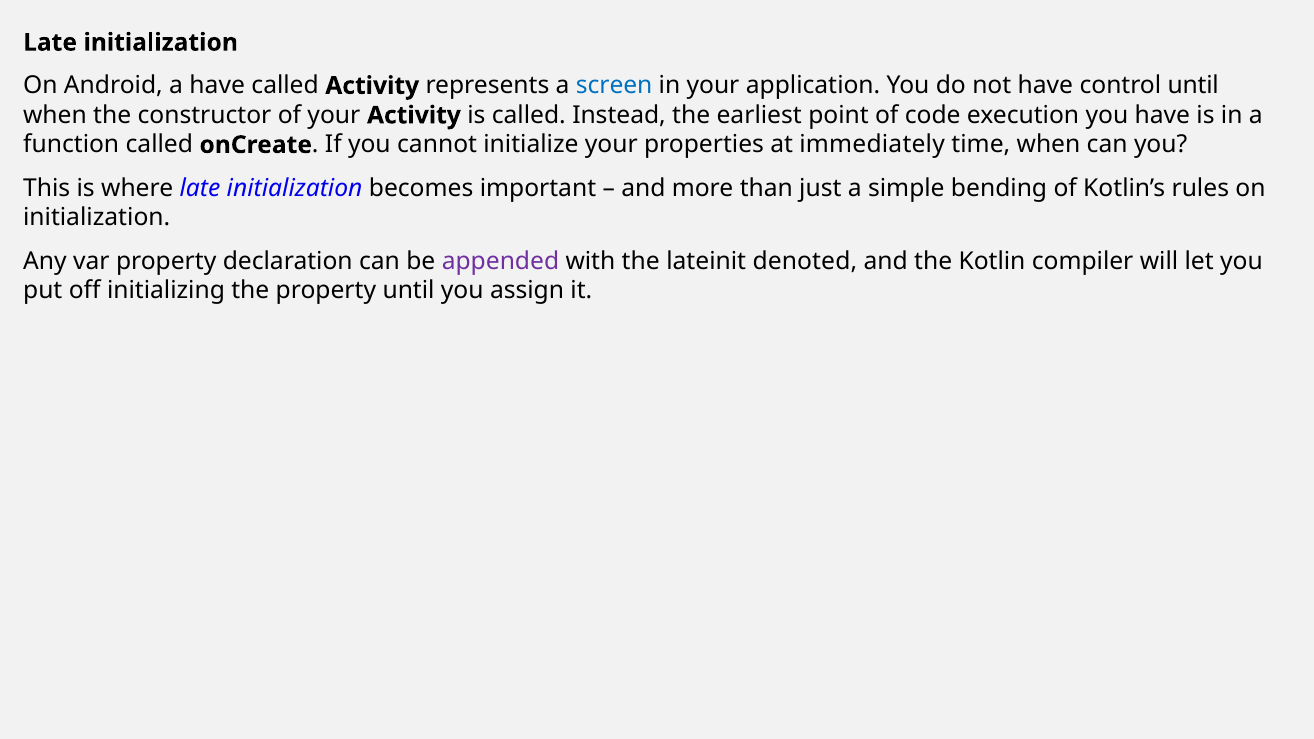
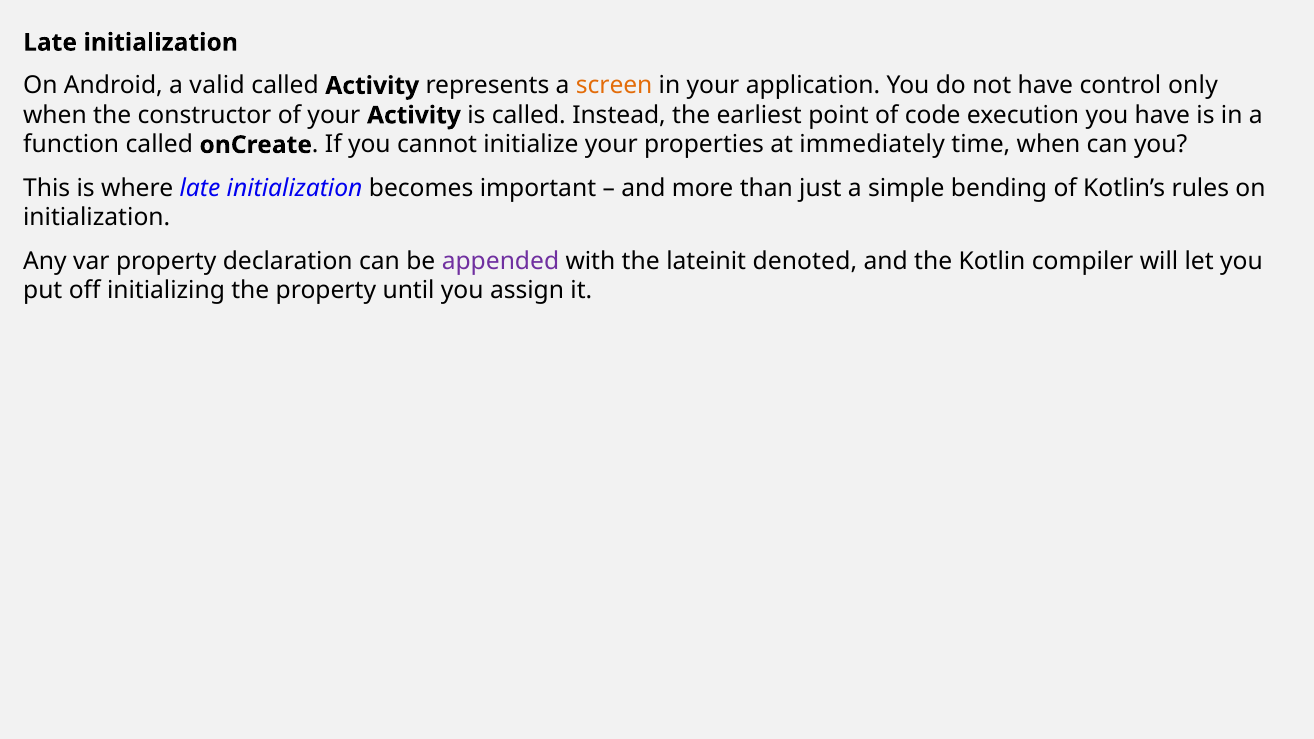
a have: have -> valid (217, 86)
screen colour: blue -> orange (614, 86)
control until: until -> only (1193, 86)
